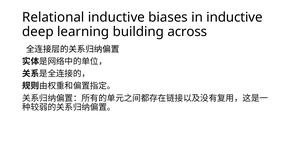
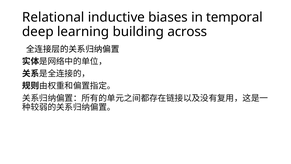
in inductive: inductive -> temporal (234, 17)
